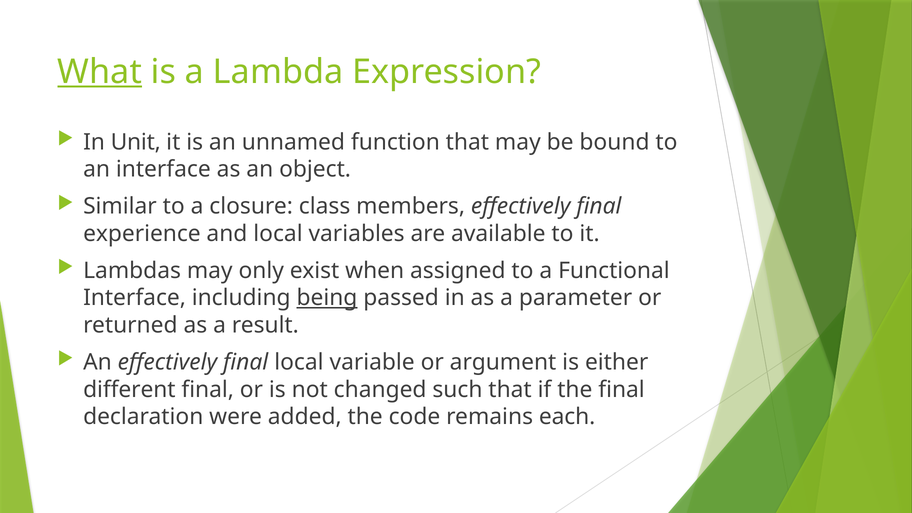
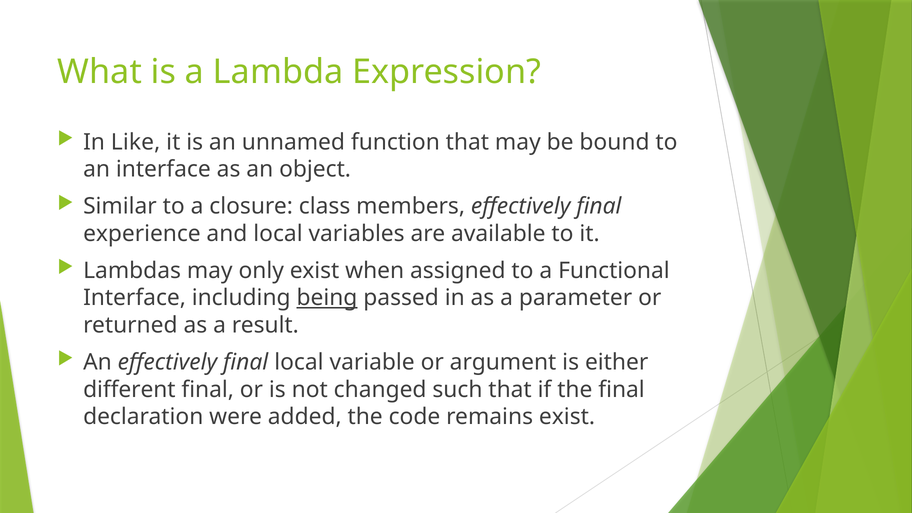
What underline: present -> none (100, 72)
Unit: Unit -> Like (136, 142)
remains each: each -> exist (567, 417)
